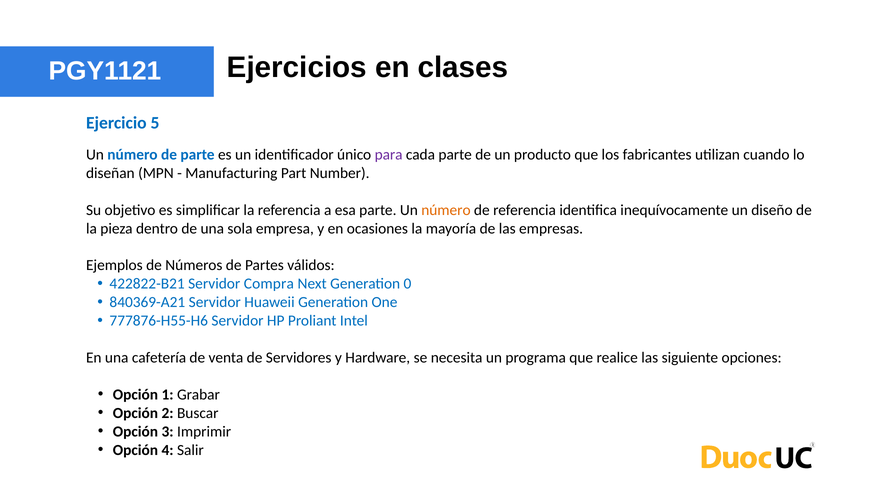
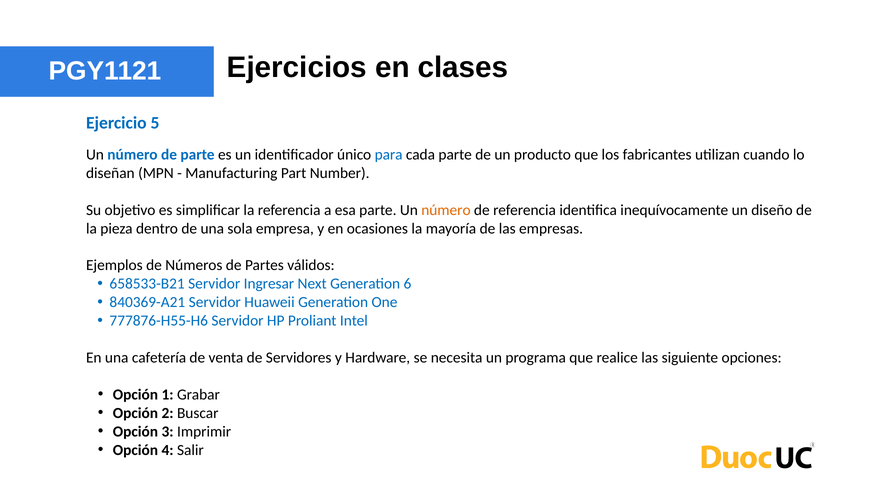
para colour: purple -> blue (389, 155)
422822-B21: 422822-B21 -> 658533-B21 (147, 284)
Compra: Compra -> Ingresar (269, 284)
0: 0 -> 6 (408, 284)
